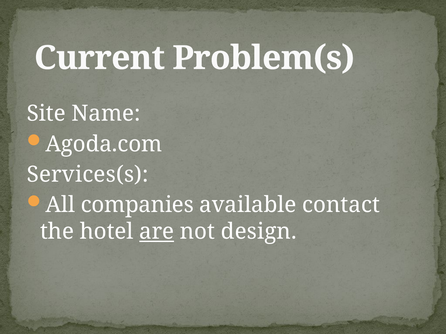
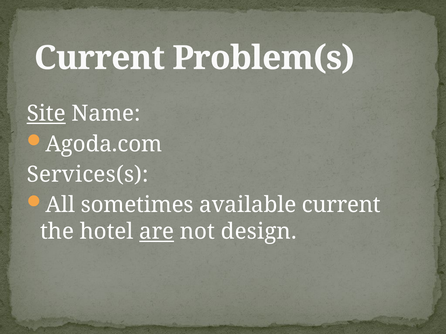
Site underline: none -> present (46, 114)
companies: companies -> sometimes (137, 205)
available contact: contact -> current (341, 205)
